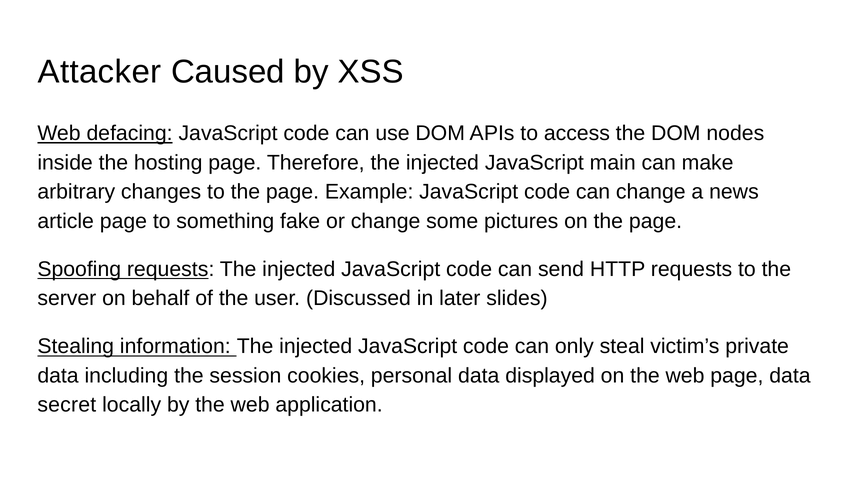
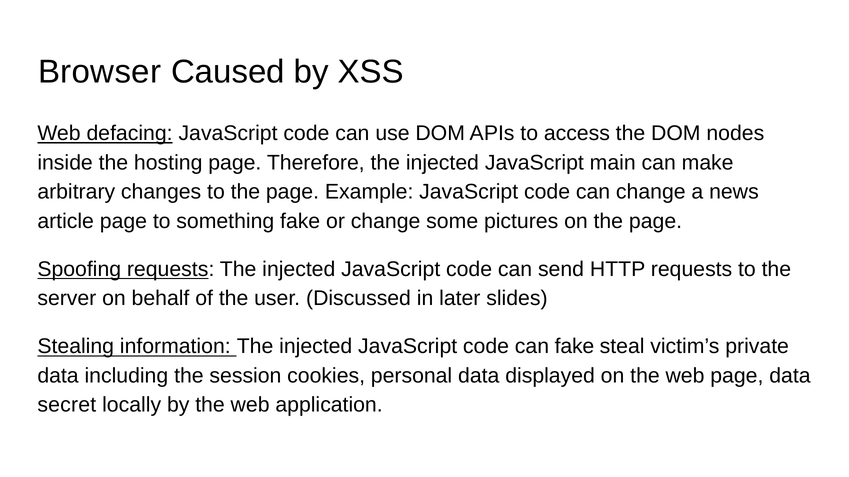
Attacker: Attacker -> Browser (100, 72)
can only: only -> fake (574, 347)
